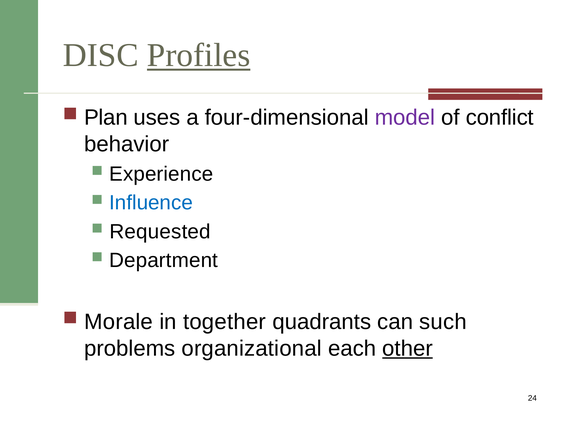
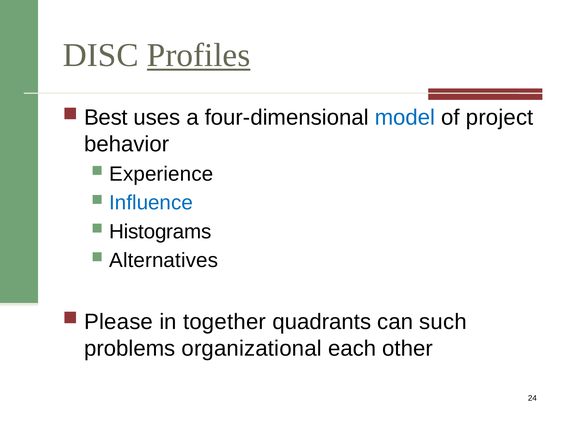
Plan: Plan -> Best (106, 118)
model colour: purple -> blue (405, 118)
conflict: conflict -> project (500, 118)
Requested: Requested -> Histograms (160, 232)
Department: Department -> Alternatives (164, 261)
Morale: Morale -> Please (119, 322)
other underline: present -> none (408, 349)
